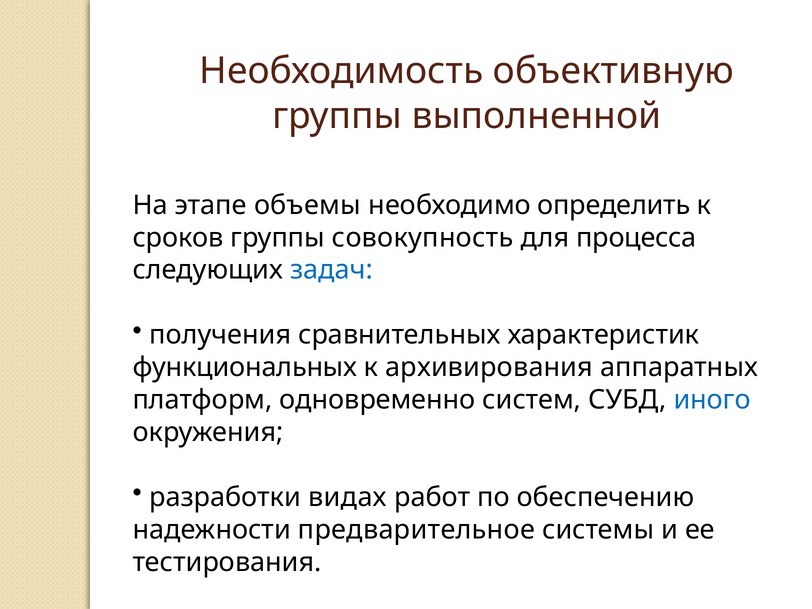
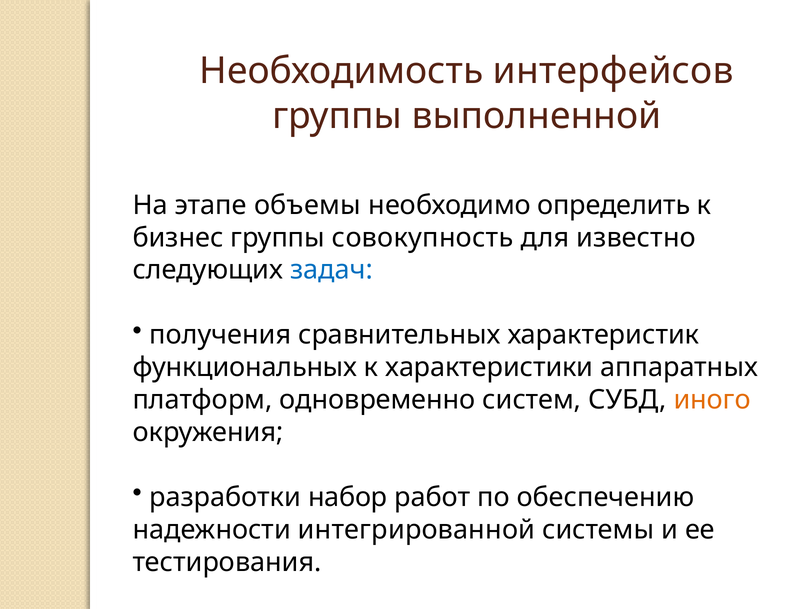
объективную: объективную -> интерфейсов (613, 71)
сроков: сроков -> бизнес (178, 238)
процесса: процесса -> известно (636, 238)
архивирования: архивирования -> характеристики (489, 367)
иного colour: blue -> orange (712, 400)
видах: видах -> набор (348, 497)
предварительное: предварительное -> интегрированной (416, 530)
